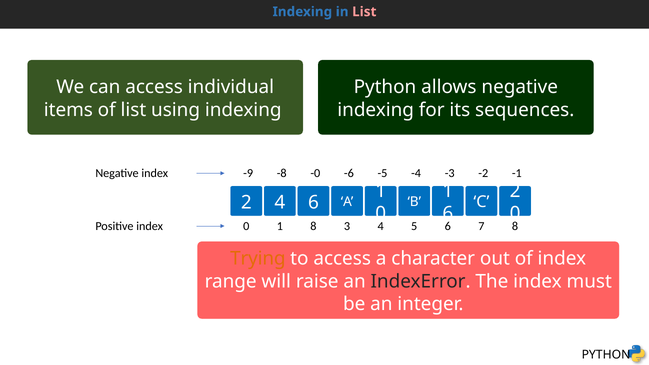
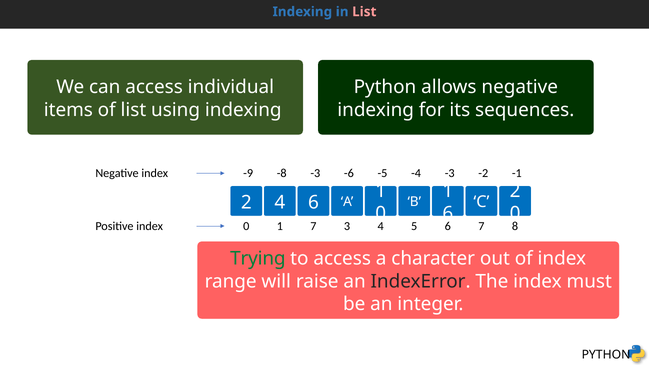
-8 -0: -0 -> -3 (315, 173)
1 8: 8 -> 7 (313, 226)
Trying colour: orange -> green (258, 259)
